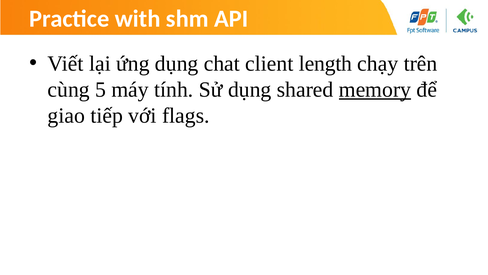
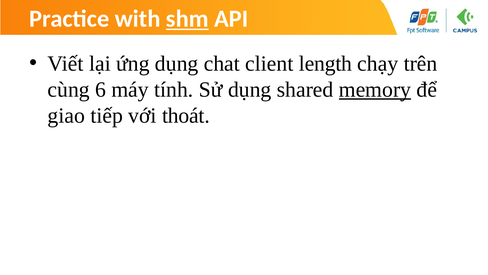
shm underline: none -> present (187, 19)
5: 5 -> 6 (101, 89)
flags: flags -> thoát (186, 116)
